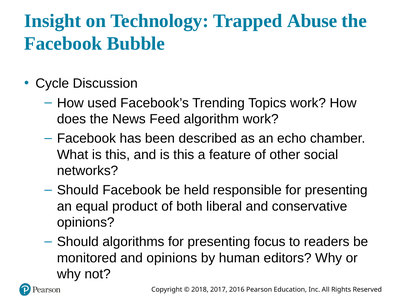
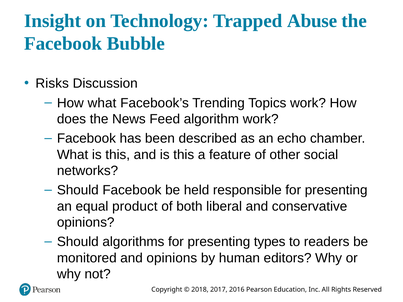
Cycle: Cycle -> Risks (52, 84)
How used: used -> what (102, 103)
focus: focus -> types (270, 242)
